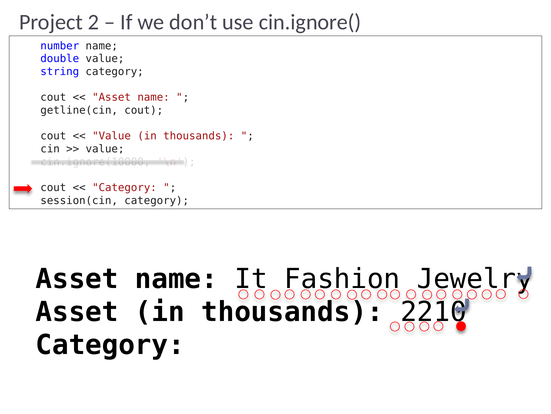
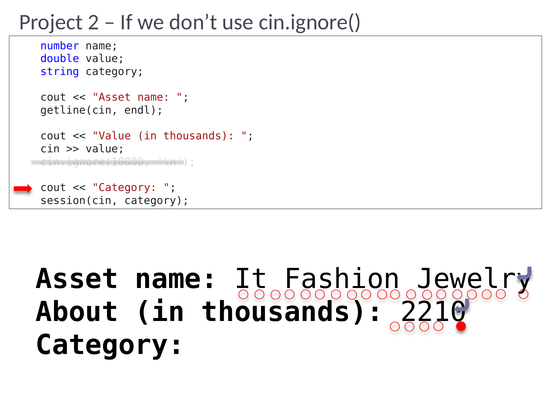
getline(cin cout: cout -> endl (144, 110)
Asset: Asset -> About (77, 311)
